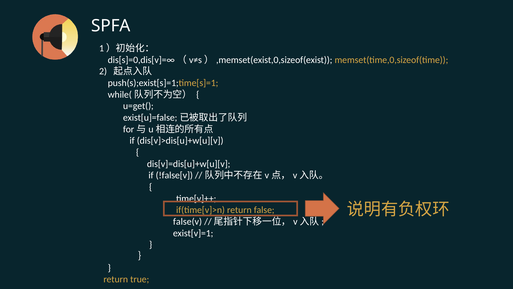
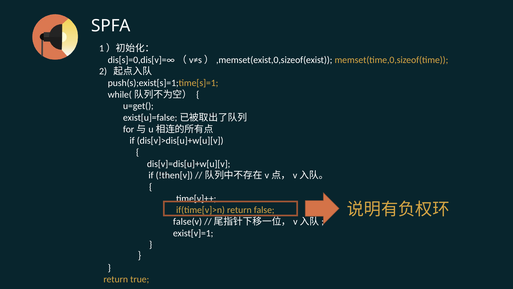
!false[v: !false[v -> !then[v (174, 175)
